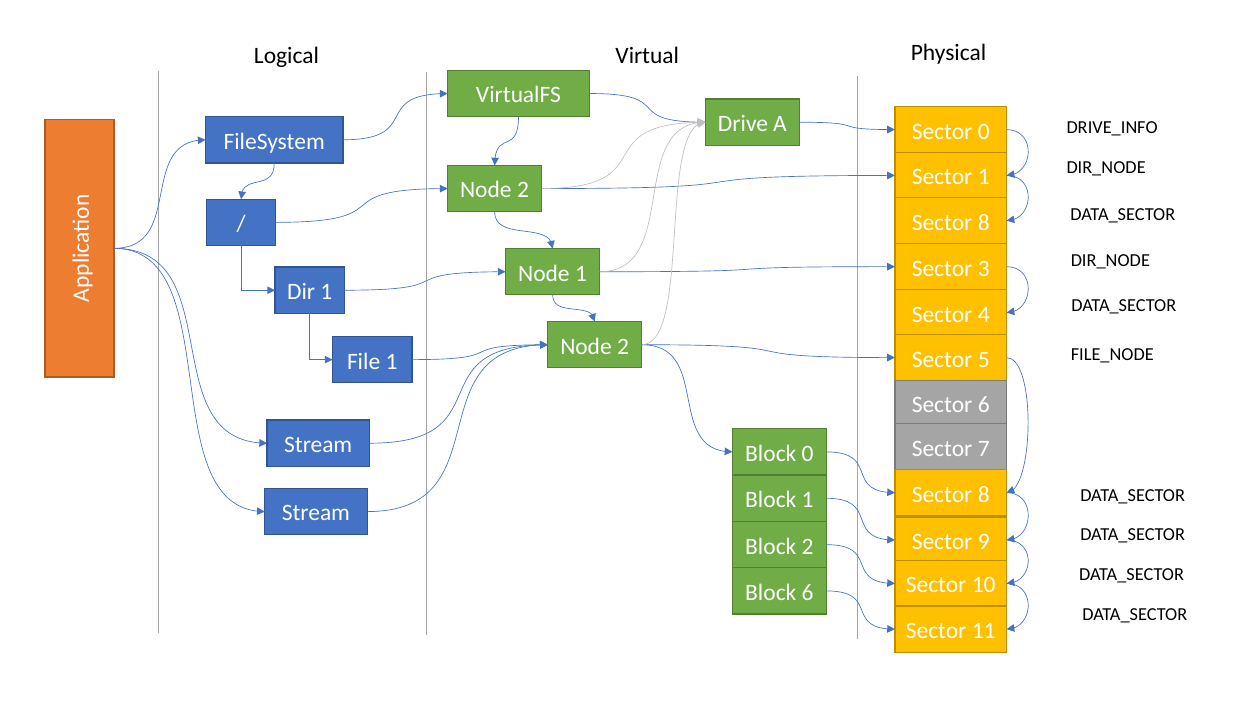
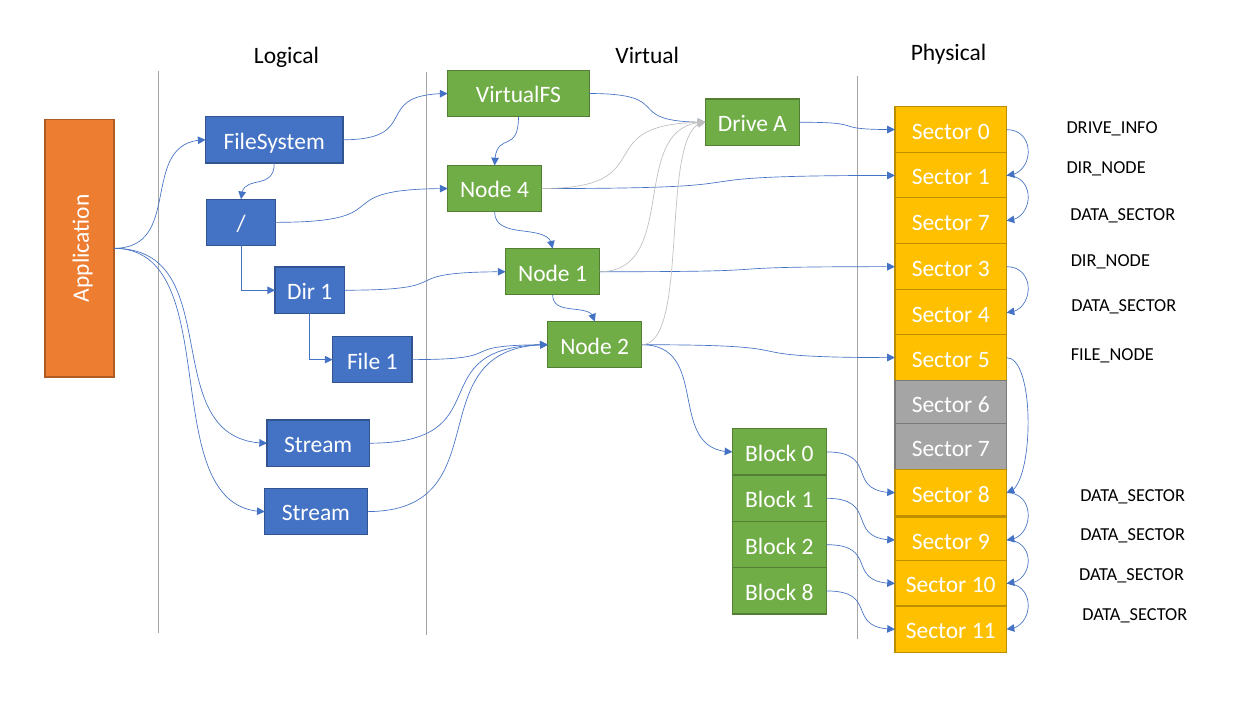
2: 2 -> 4 (523, 190)
8: 8 -> 7 (984, 222)
Block 6: 6 -> 8 (808, 593)
